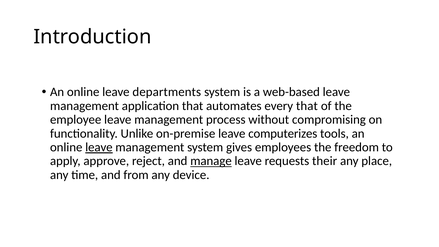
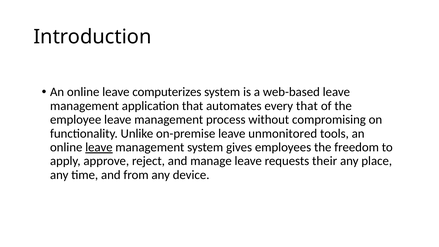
departments: departments -> computerizes (167, 92)
computerizes: computerizes -> unmonitored (283, 133)
manage underline: present -> none (211, 161)
